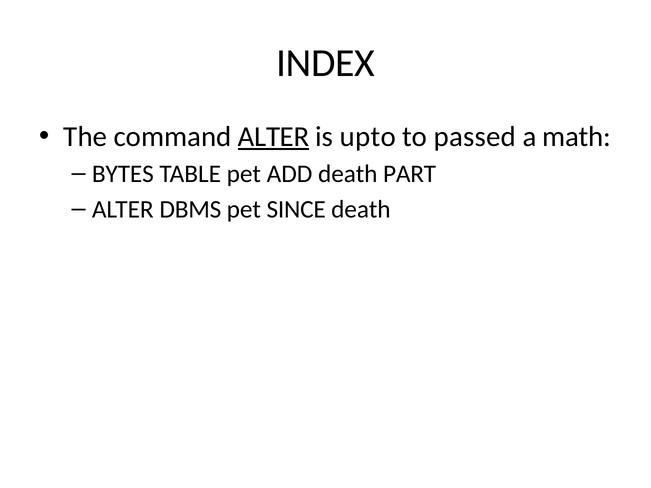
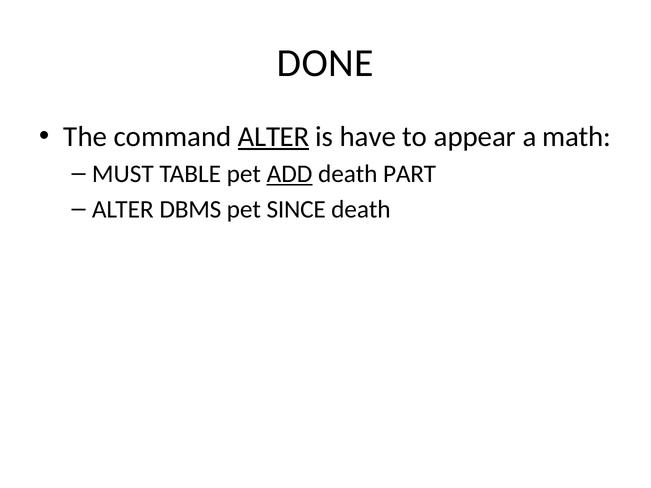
INDEX: INDEX -> DONE (325, 63)
upto: upto -> have (368, 137)
passed: passed -> appear (475, 137)
BYTES: BYTES -> MUST (123, 174)
ADD underline: none -> present (290, 174)
